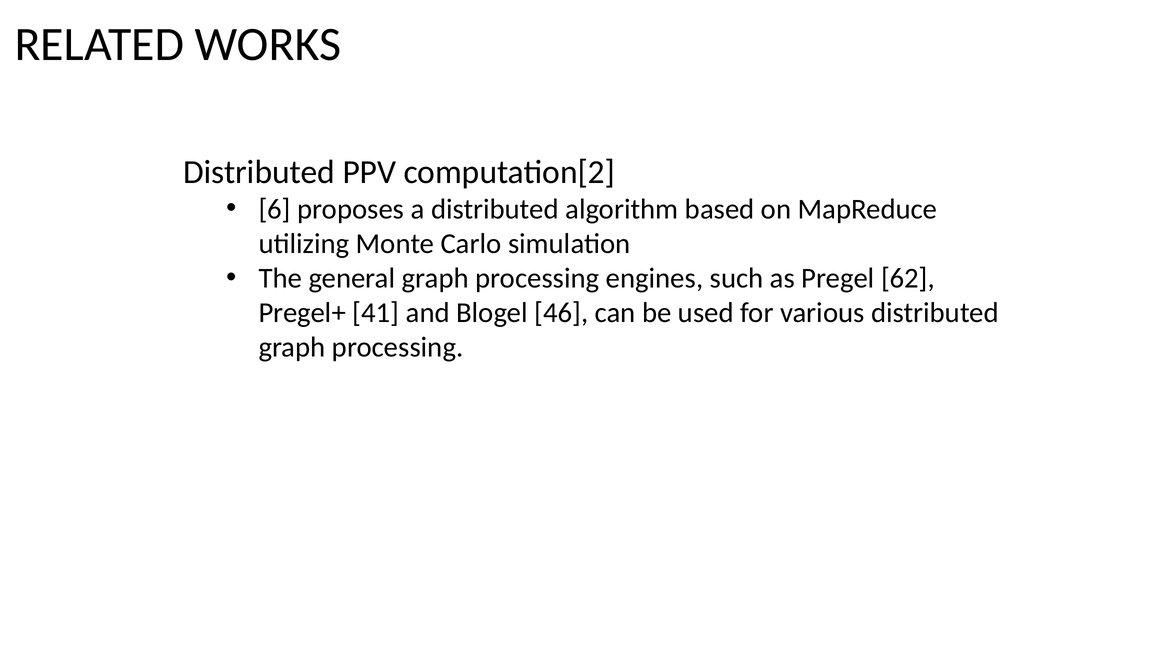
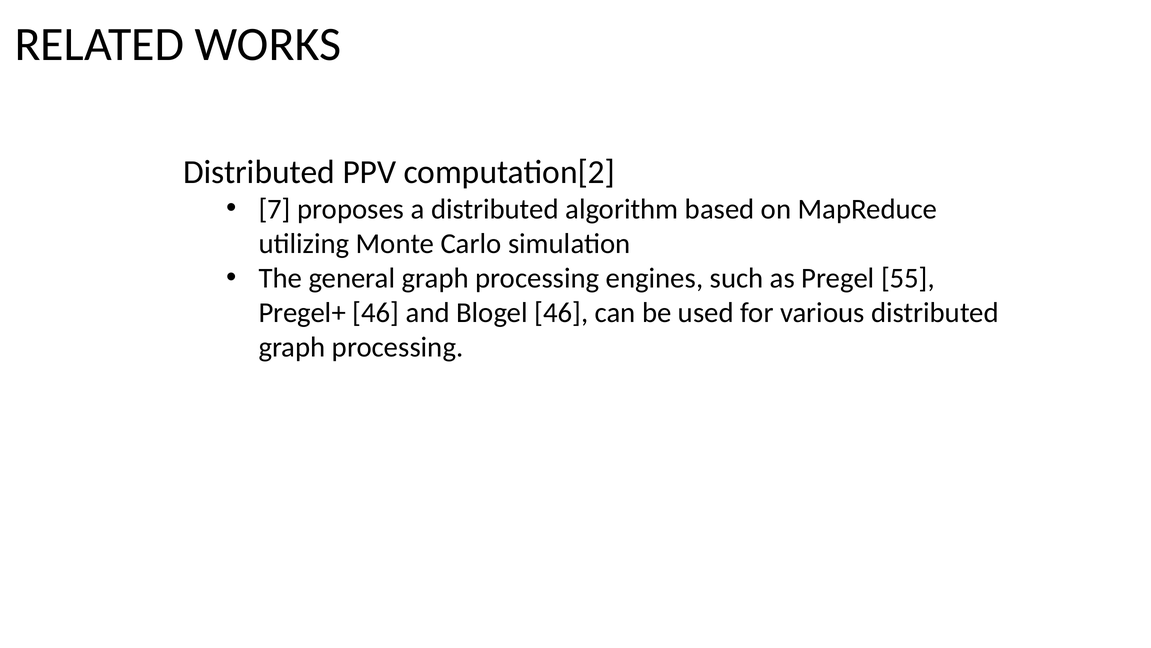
6: 6 -> 7 (275, 209)
62: 62 -> 55 (908, 278)
Pregel+ 41: 41 -> 46 (376, 312)
